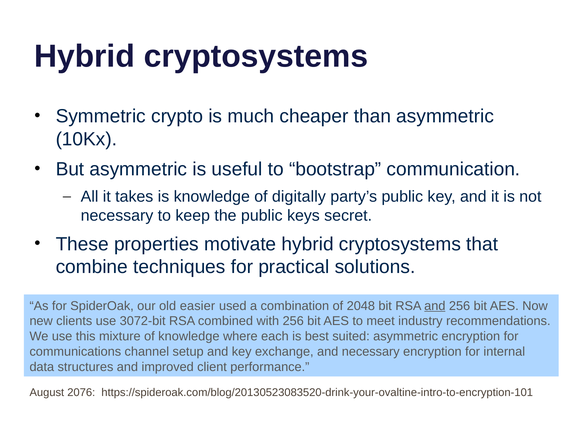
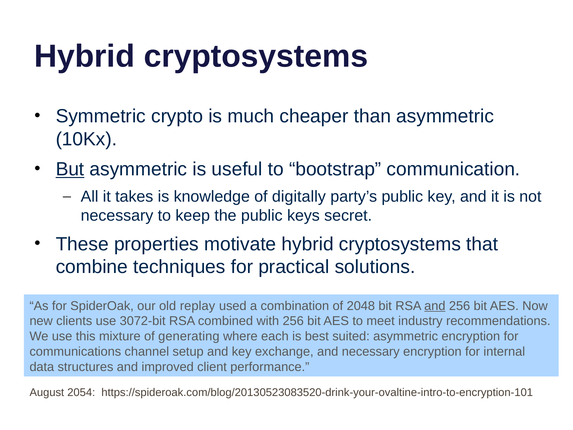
But underline: none -> present (70, 169)
easier: easier -> replay (197, 306)
of knowledge: knowledge -> generating (189, 336)
2076: 2076 -> 2054 (81, 392)
